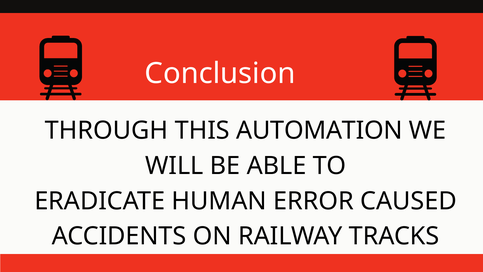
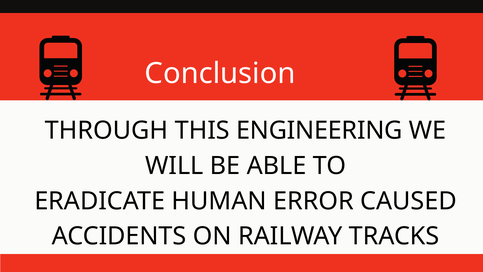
AUTOMATION: AUTOMATION -> ENGINEERING (319, 130)
